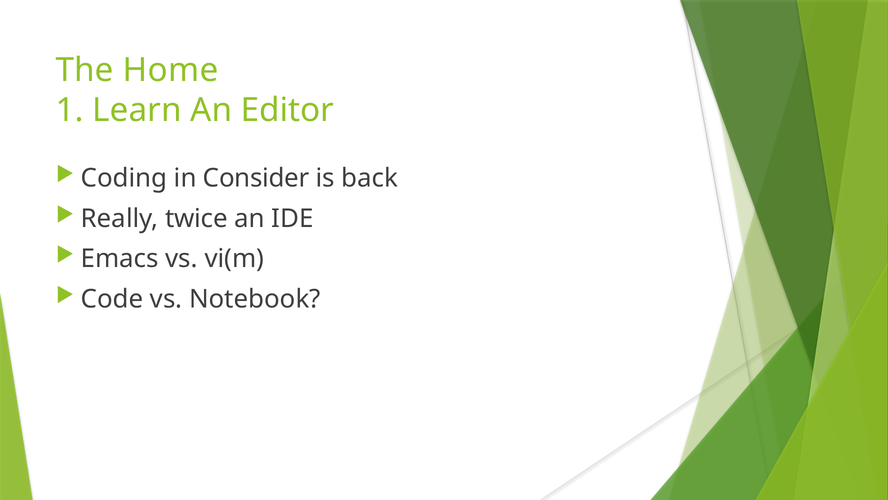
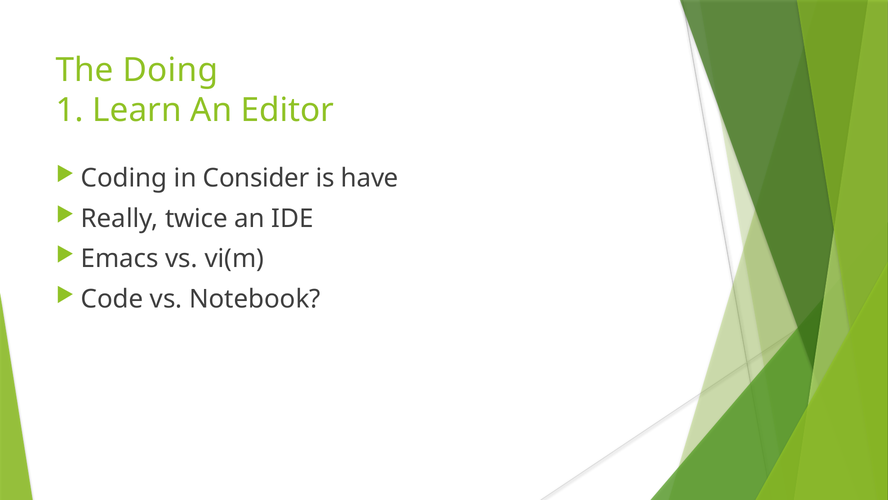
Home: Home -> Doing (171, 70)
back: back -> have (370, 178)
